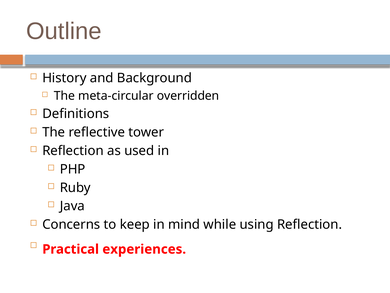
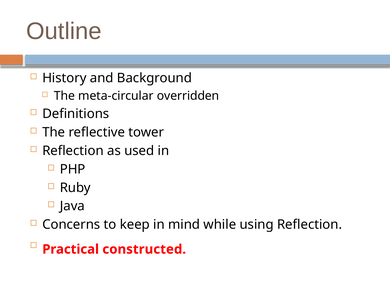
experiences: experiences -> constructed (144, 249)
